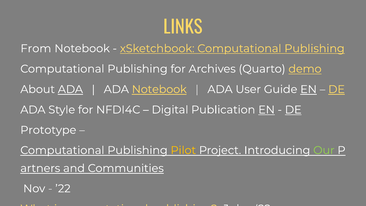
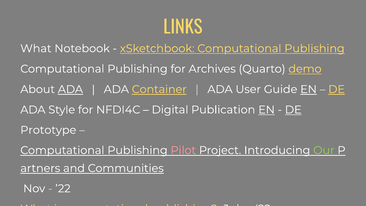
From: From -> What (36, 48)
ADA Notebook: Notebook -> Container (159, 89)
Pilot colour: yellow -> pink (183, 150)
